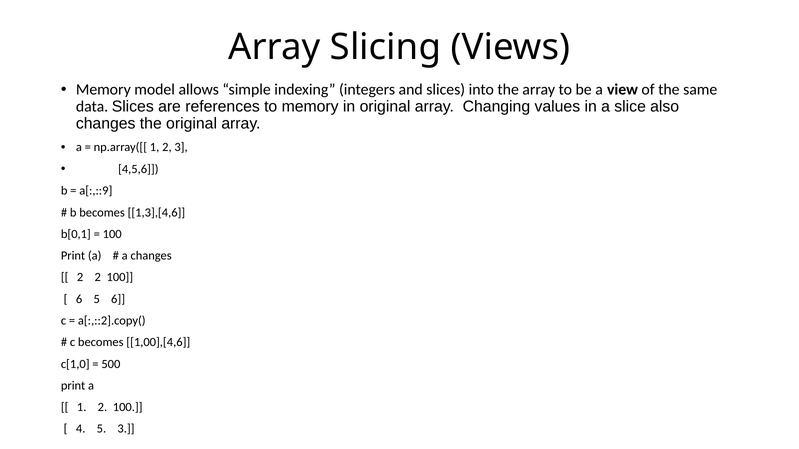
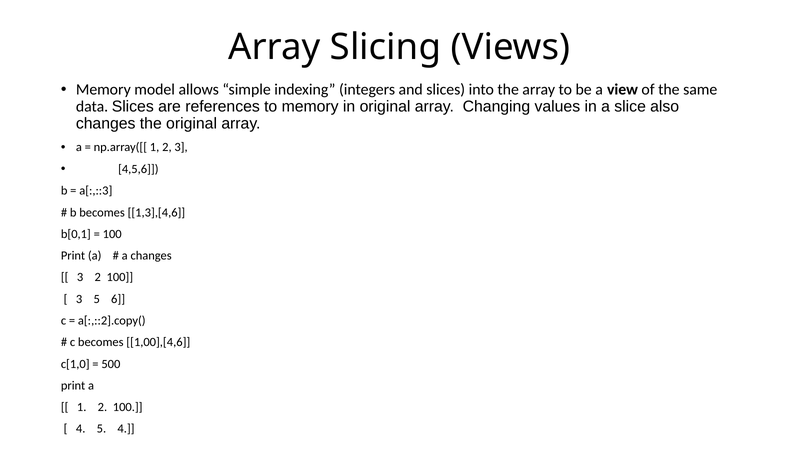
a[:,::9: a[:,::9 -> a[:,::3 (96, 191)
2: 2 -> 3 (80, 278)
6: 6 -> 3 (79, 299)
5 3: 3 -> 4 (126, 429)
